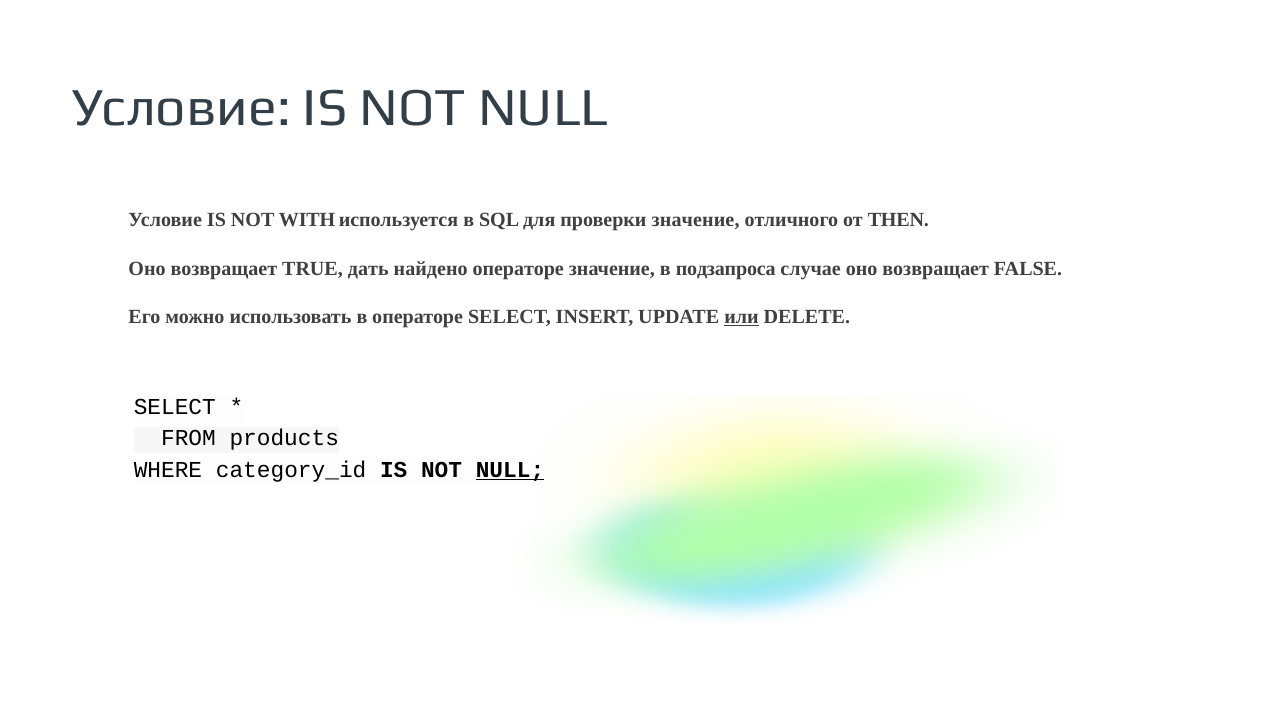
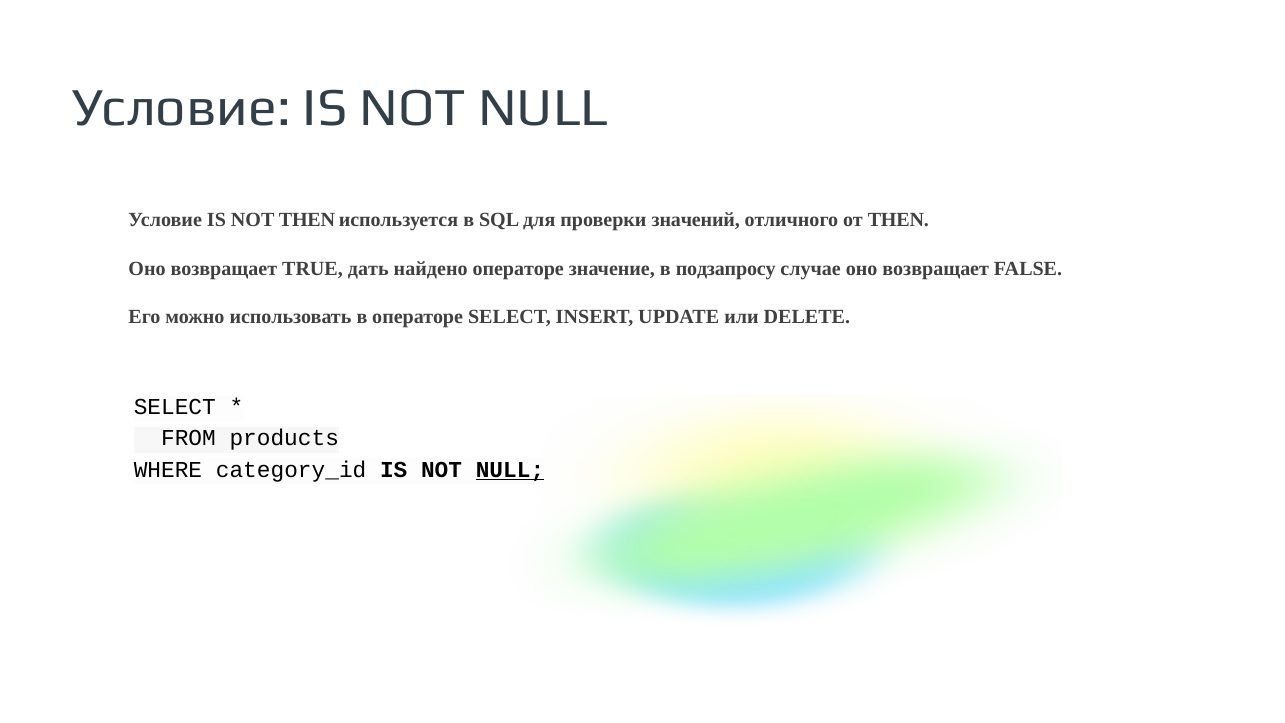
NOT WITH: WITH -> THEN (307, 220)
проверки значение: значение -> значений (696, 220)
подзапроса: подзапроса -> подзапросу (726, 268)
или underline: present -> none (741, 317)
